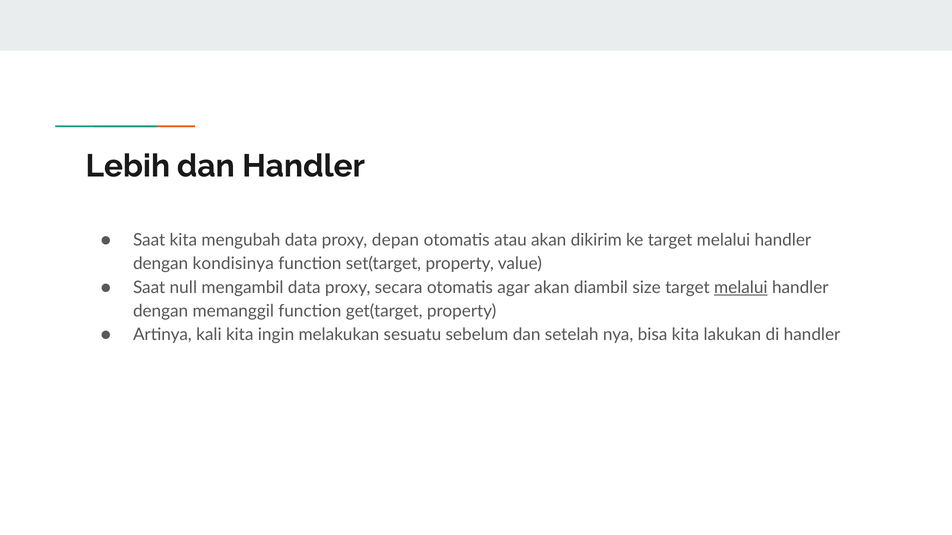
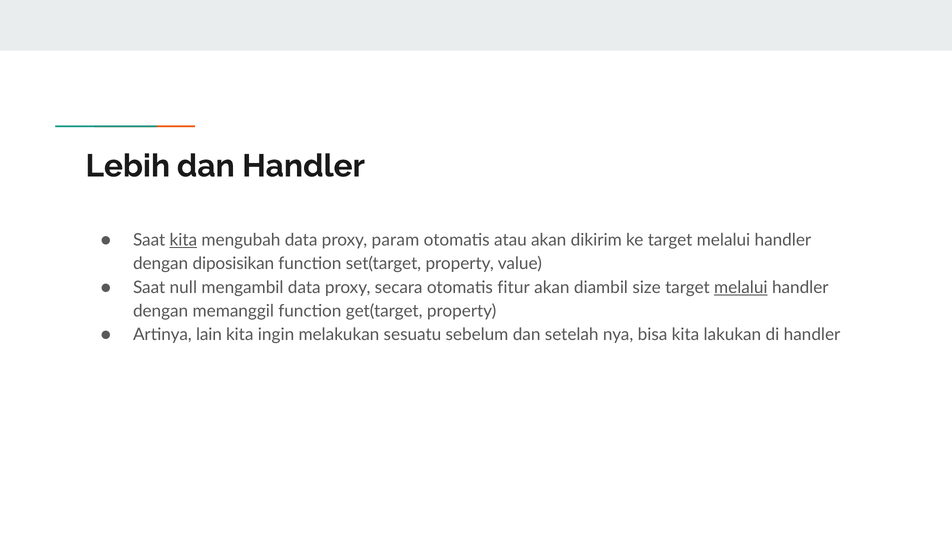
kita underline: none -> present (183, 240)
depan: depan -> param (395, 240)
kondisinya: kondisinya -> diposisikan (233, 264)
agar: agar -> fitur (514, 288)
kali: kali -> lain (209, 335)
